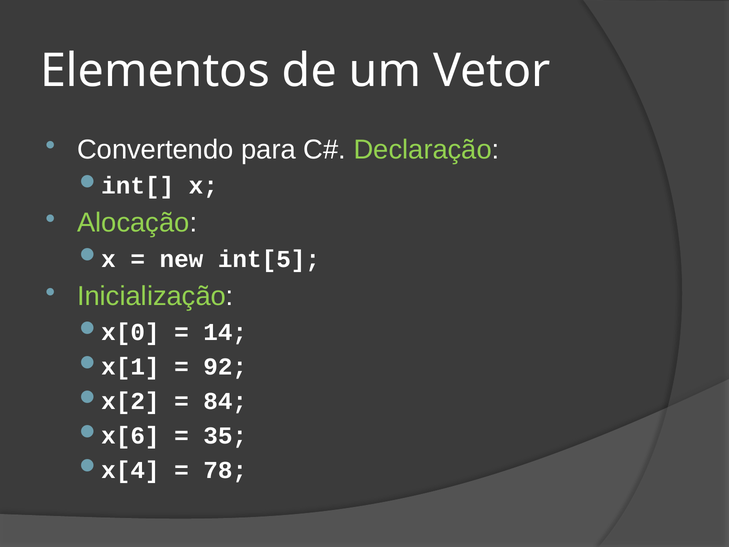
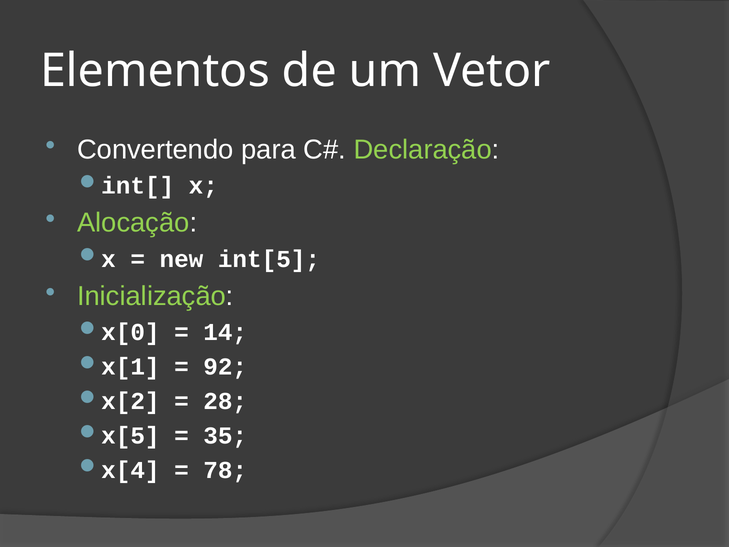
84: 84 -> 28 (225, 401)
x[6: x[6 -> x[5 (130, 435)
